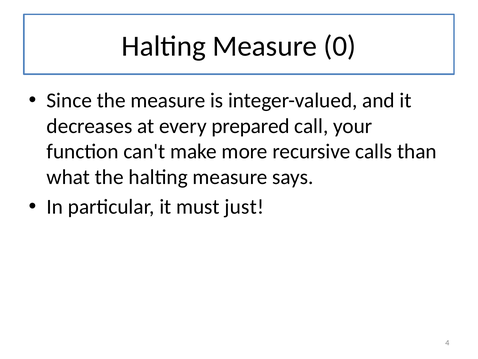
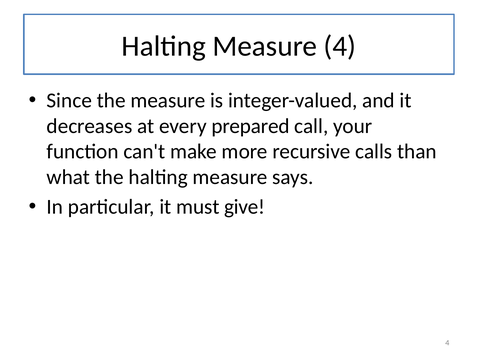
Measure 0: 0 -> 4 (340, 46)
just: just -> give (245, 207)
